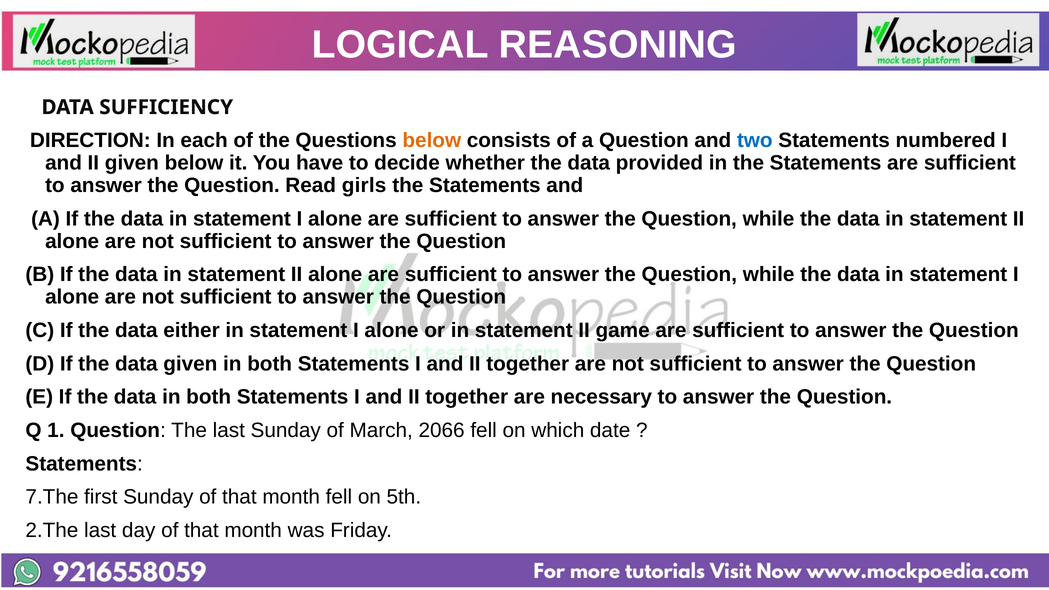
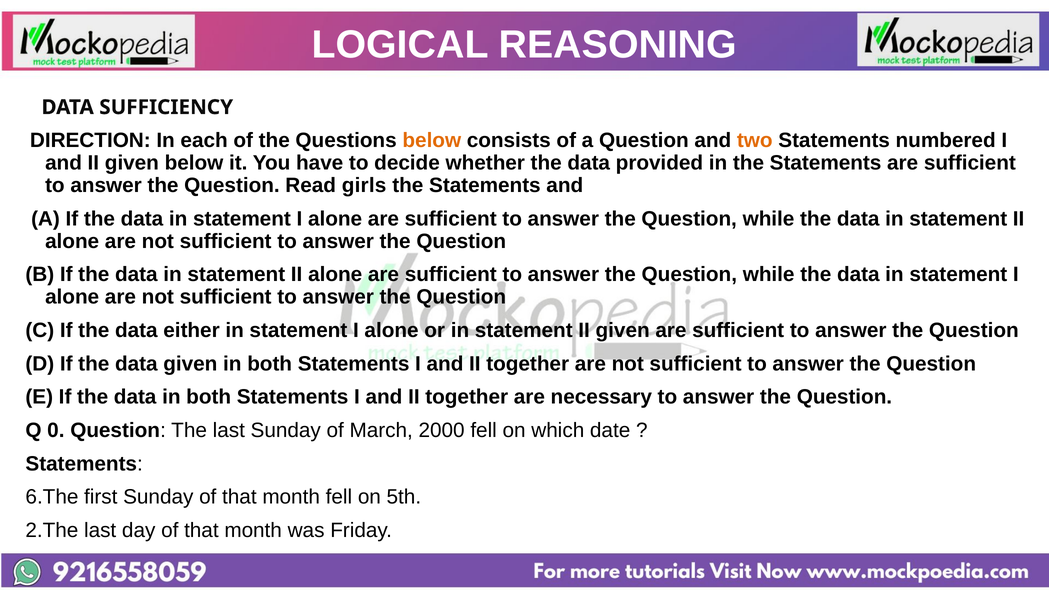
two colour: blue -> orange (755, 141)
statement II game: game -> given (623, 330)
1: 1 -> 0 (56, 430)
2066: 2066 -> 2000 (442, 430)
7.The: 7.The -> 6.The (52, 497)
